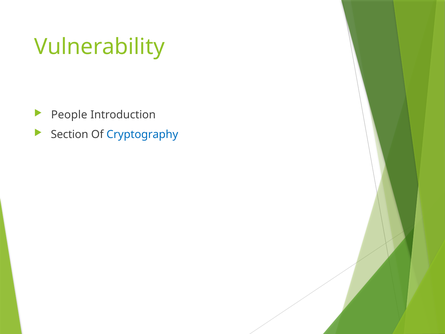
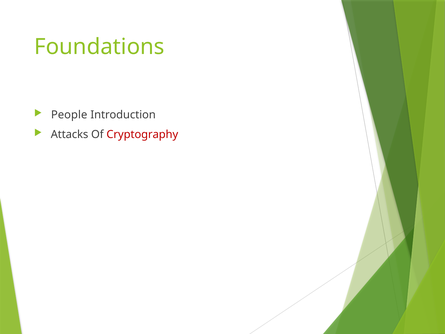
Vulnerability: Vulnerability -> Foundations (99, 47)
Section: Section -> Attacks (70, 134)
Cryptography colour: blue -> red (142, 134)
